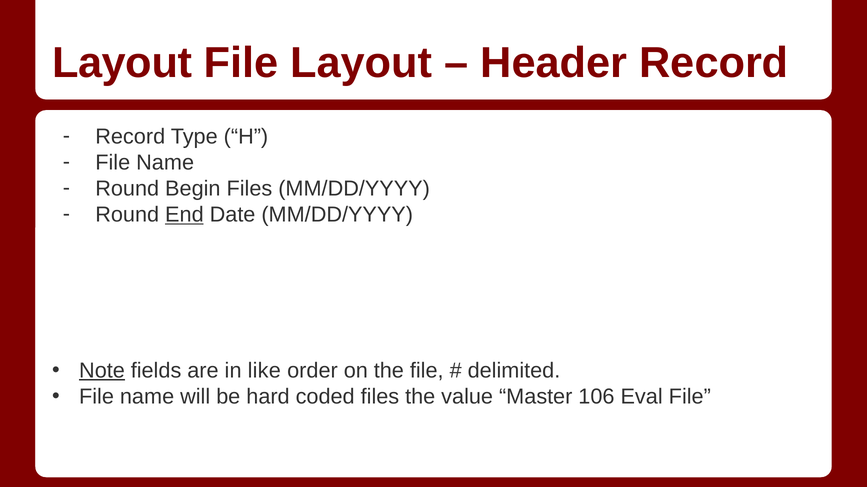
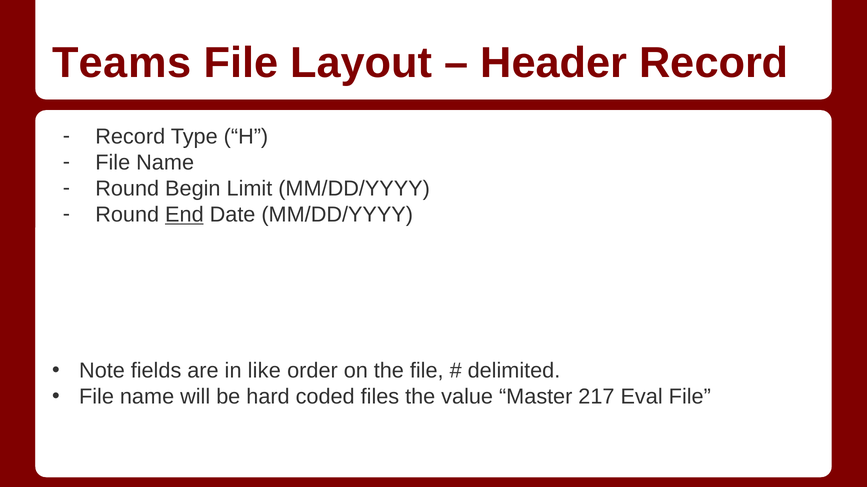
Layout: Layout -> Teams (122, 63)
Begin Files: Files -> Limit (249, 189)
Note underline: present -> none (102, 371)
106: 106 -> 217 (596, 397)
